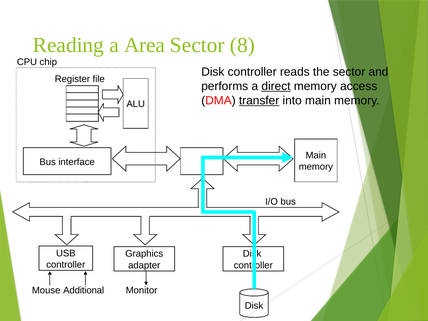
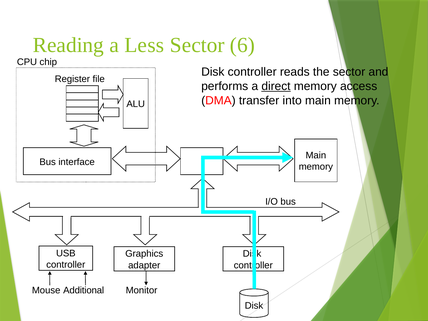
Area: Area -> Less (144, 45)
8: 8 -> 6 (242, 45)
transfer underline: present -> none (259, 101)
